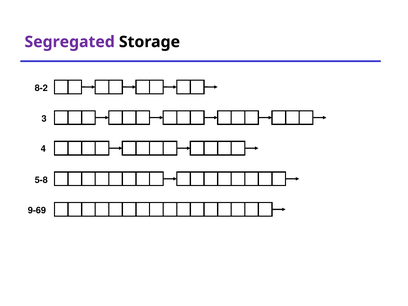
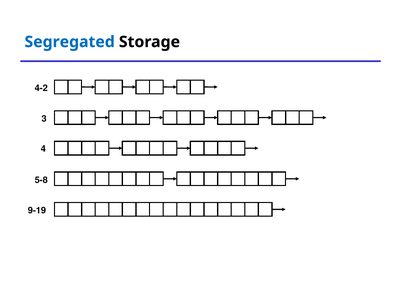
Segregated colour: purple -> blue (70, 42)
8-2: 8-2 -> 4-2 (41, 88)
9-69: 9-69 -> 9-19 (37, 211)
